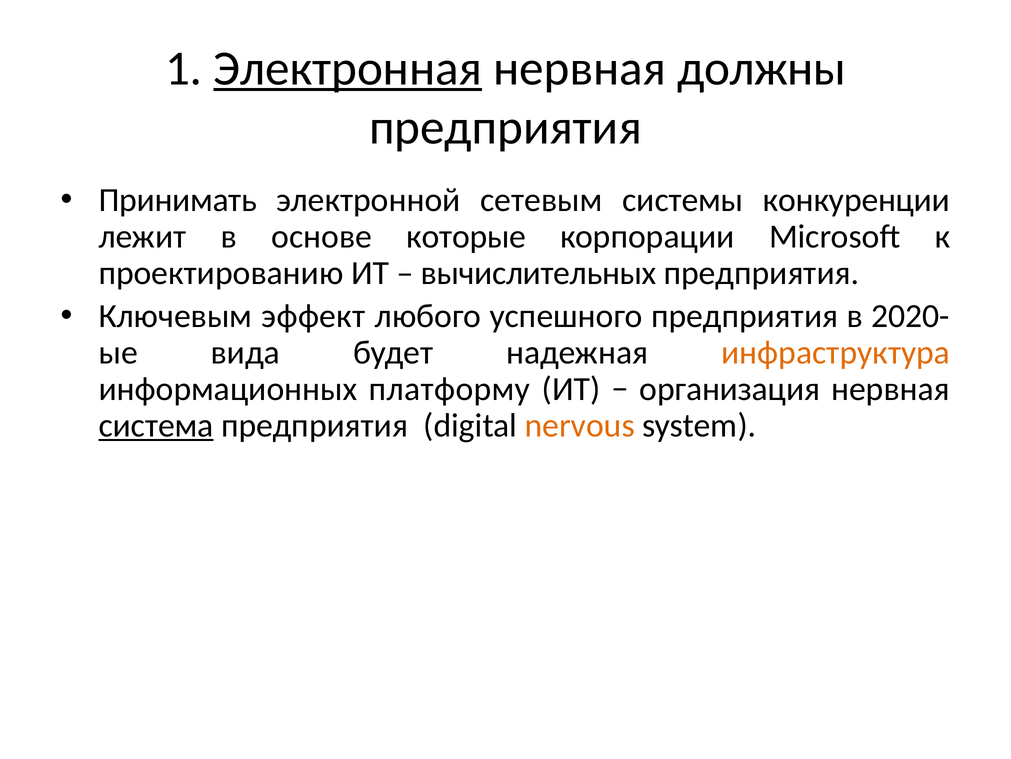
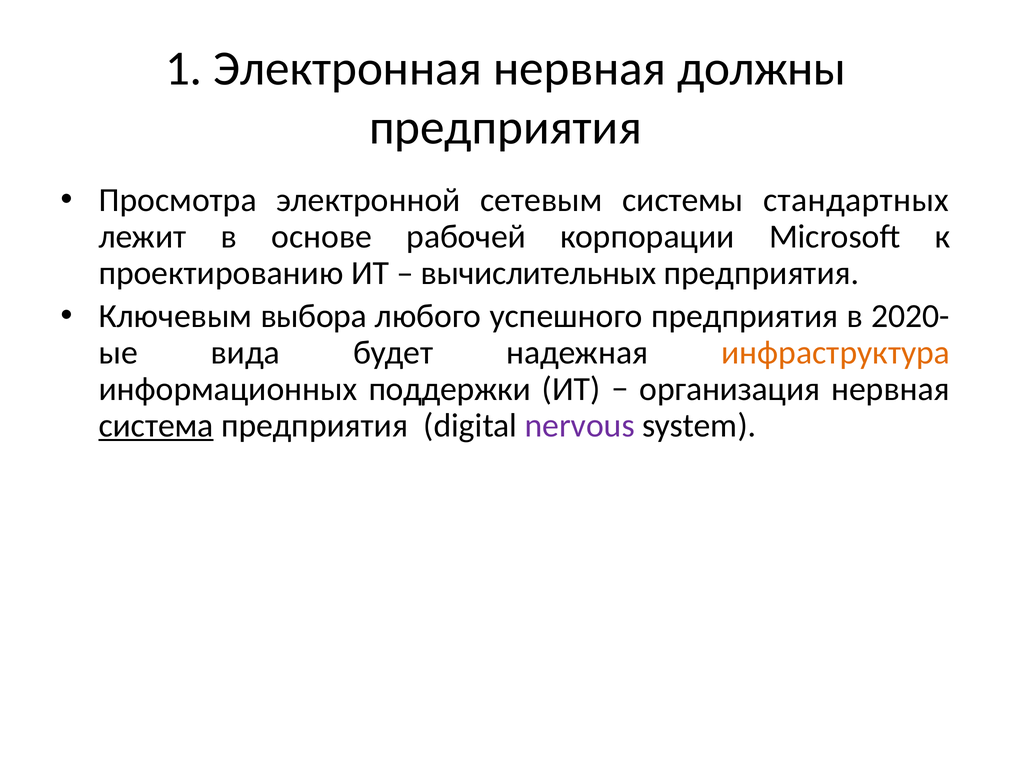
Электронная underline: present -> none (348, 68)
Принимать: Принимать -> Просмотра (178, 200)
конкуренции: конкуренции -> стандартных (856, 200)
которые: которые -> рабочей (466, 236)
эффект: эффект -> выбора (314, 316)
платформу: платформу -> поддержки (450, 389)
nervous colour: orange -> purple (580, 425)
